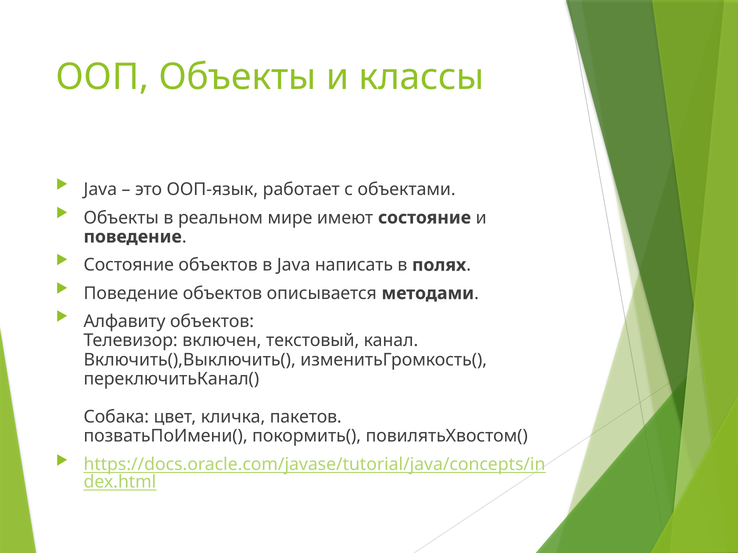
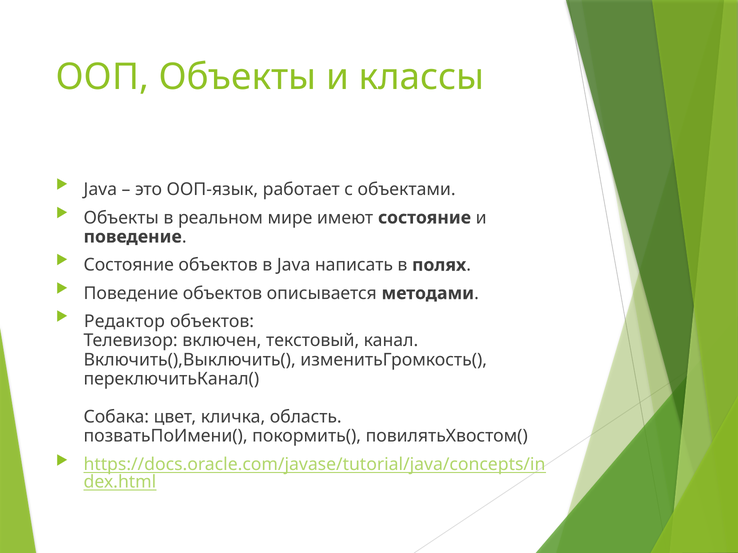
Алфавиту: Алфавиту -> Редактор (124, 322)
пакетов: пакетов -> область (306, 417)
